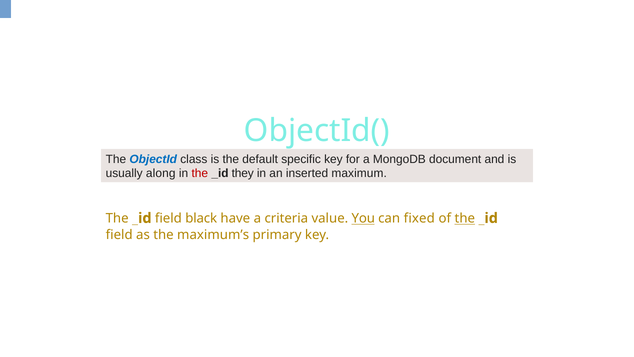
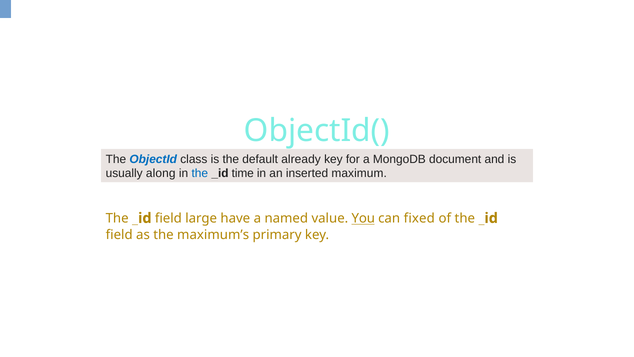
specific: specific -> already (301, 159)
the colour: red -> blue (200, 173)
they: they -> time (243, 173)
black: black -> large (201, 218)
criteria: criteria -> named (286, 218)
the underline: present -> none (465, 218)
